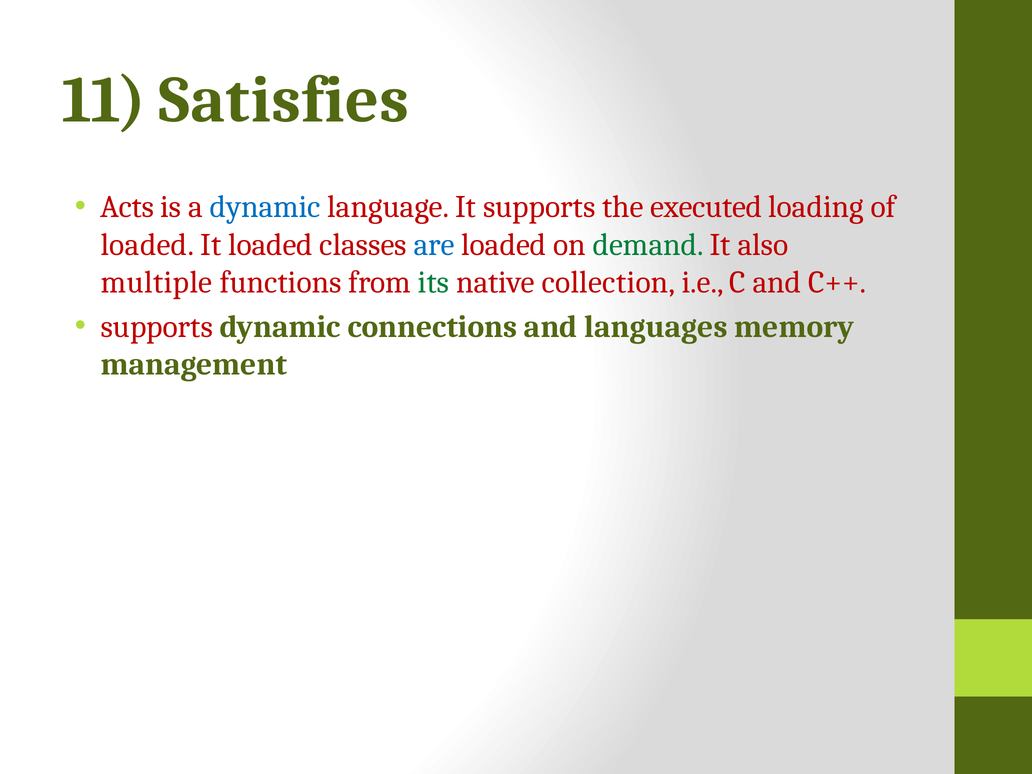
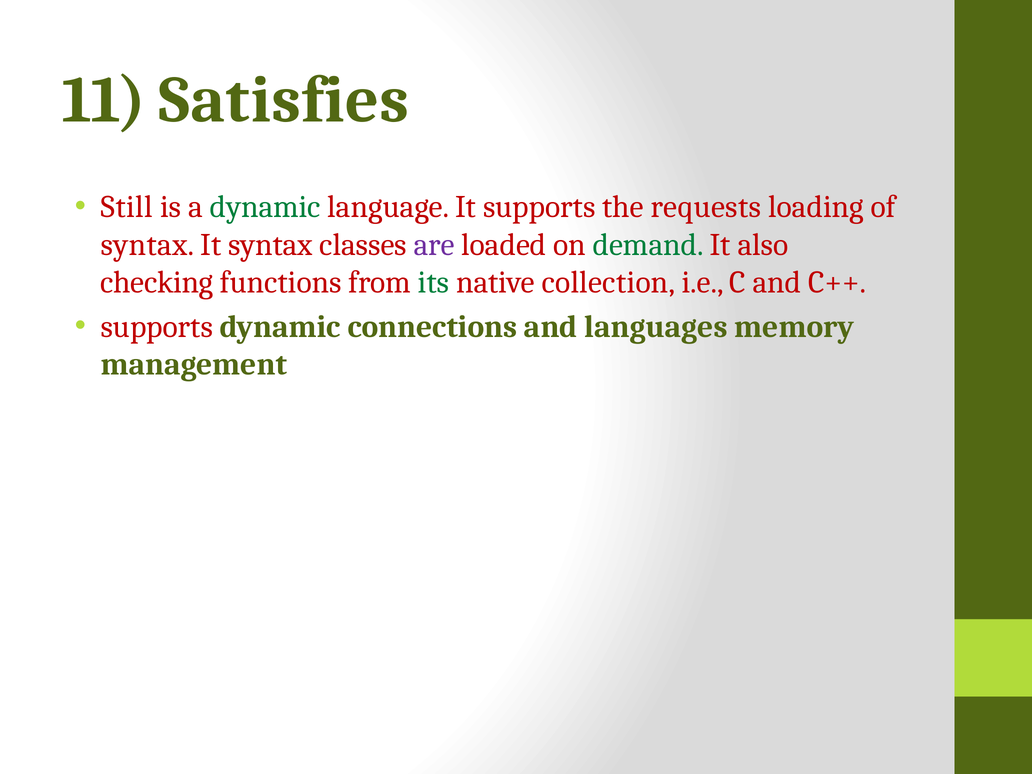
Acts: Acts -> Still (127, 207)
dynamic colour: blue -> green (265, 207)
executed: executed -> requests (706, 207)
loaded: loaded -> syntax (147, 245)
It loaded: loaded -> syntax (270, 245)
are colour: blue -> purple (434, 245)
multiple: multiple -> checking (157, 283)
